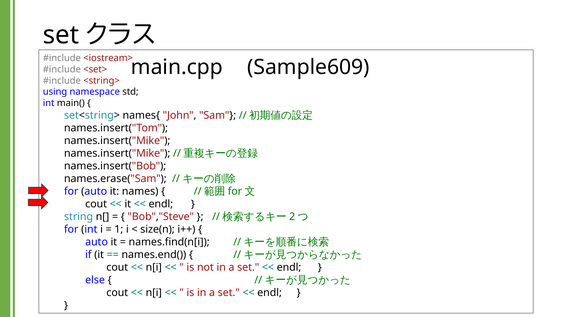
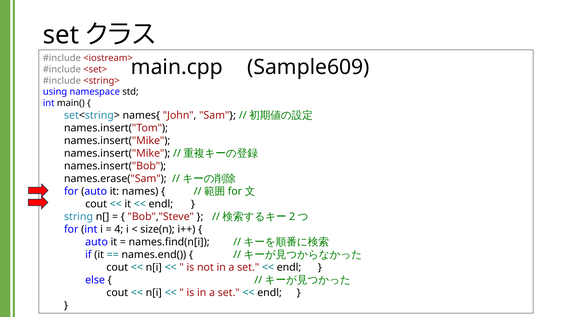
1: 1 -> 4 (119, 229)
